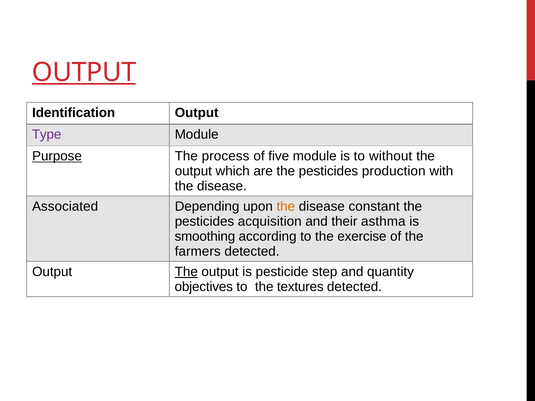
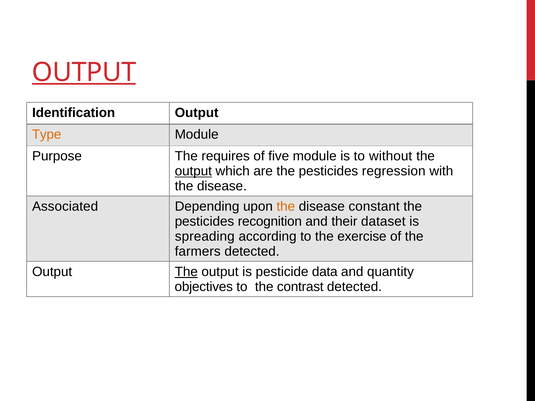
Type colour: purple -> orange (47, 135)
Purpose underline: present -> none (57, 156)
process: process -> requires (226, 156)
output underline: none -> present (193, 171)
production: production -> regression (394, 171)
acquisition: acquisition -> recognition (270, 222)
asthma: asthma -> dataset (383, 222)
smoothing: smoothing -> spreading (205, 237)
step: step -> data (325, 272)
textures: textures -> contrast (300, 287)
